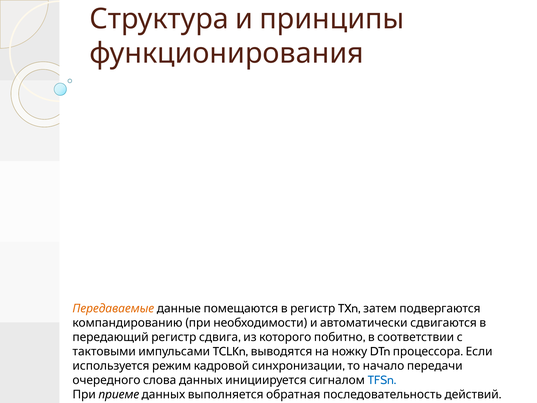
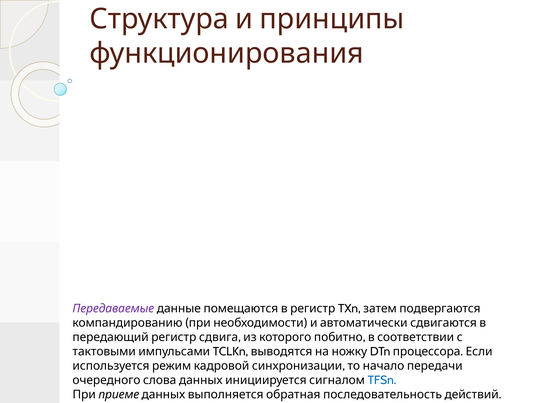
Передаваемые colour: orange -> purple (113, 309)
